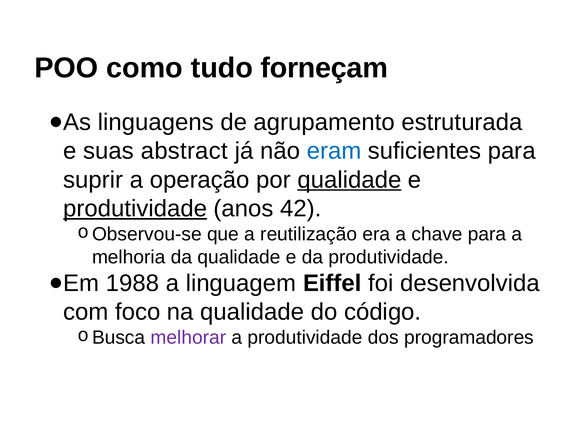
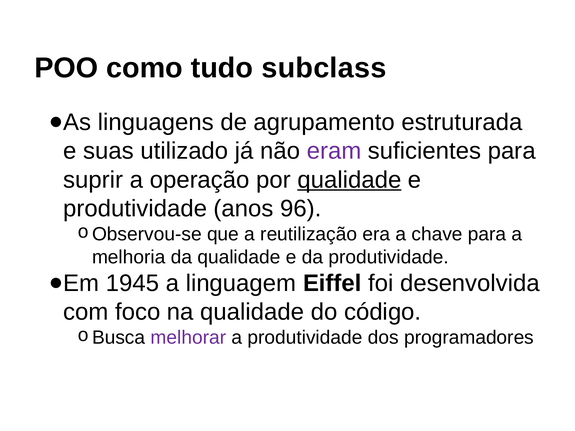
forneçam: forneçam -> subclass (324, 68)
abstract: abstract -> utilizado (184, 151)
eram colour: blue -> purple (334, 151)
produtividade underline: present -> none (135, 209)
42: 42 -> 96 (301, 209)
1988: 1988 -> 1945 (132, 283)
